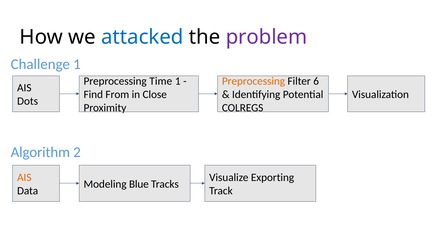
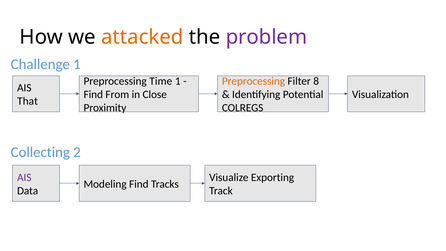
attacked colour: blue -> orange (142, 37)
6: 6 -> 8 (316, 81)
Dots: Dots -> That (28, 101)
Algorithm: Algorithm -> Collecting (40, 152)
AIS colour: orange -> purple (24, 177)
Modeling Blue: Blue -> Find (139, 184)
